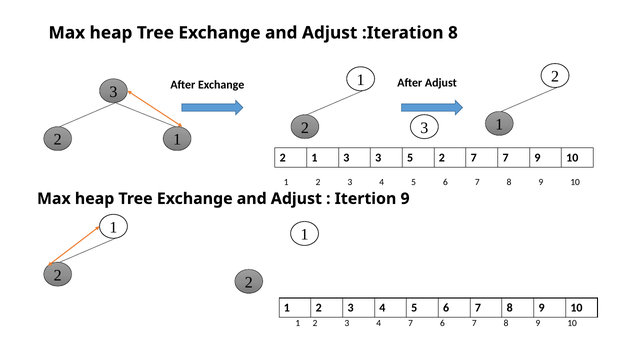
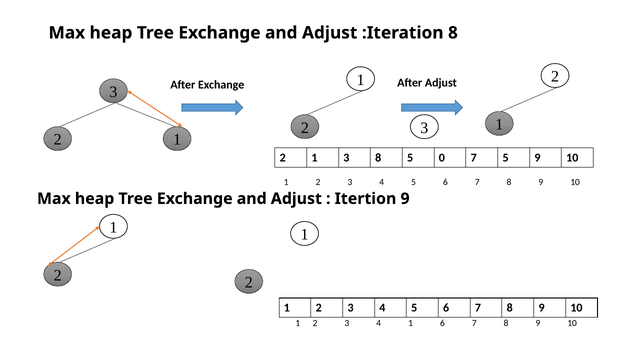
3 3: 3 -> 8 (378, 157)
5 2: 2 -> 0 (442, 157)
7 7: 7 -> 5 (506, 157)
4 7: 7 -> 1 (411, 323)
